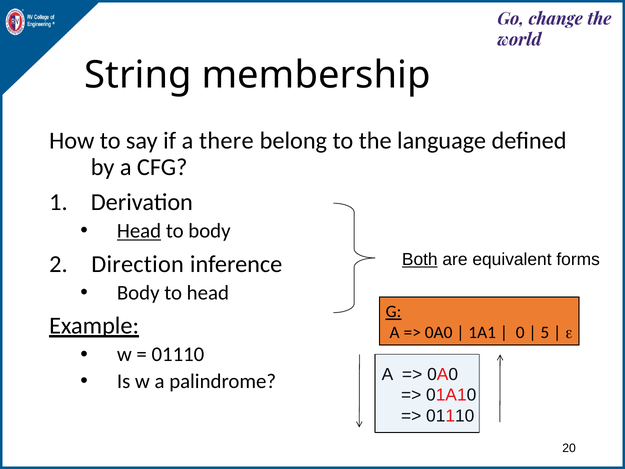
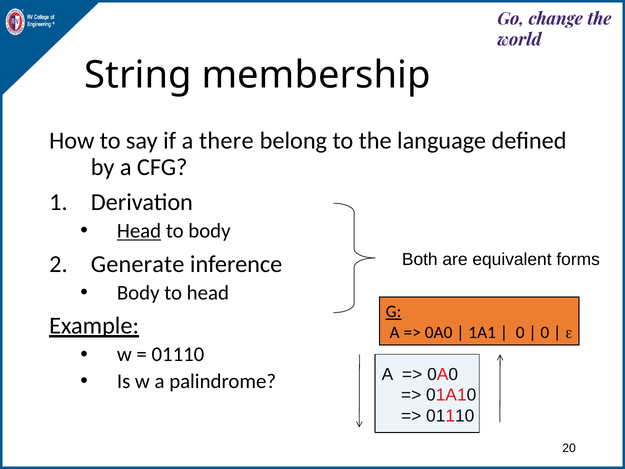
Both underline: present -> none (420, 259)
Direction: Direction -> Generate (138, 264)
5: 5 -> 0 (545, 332)
